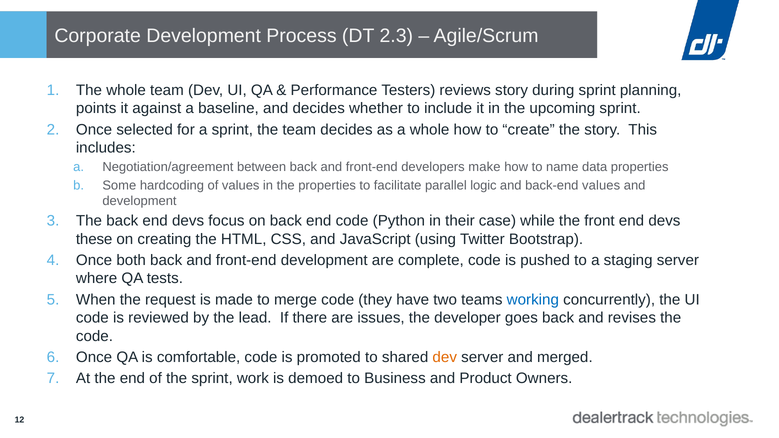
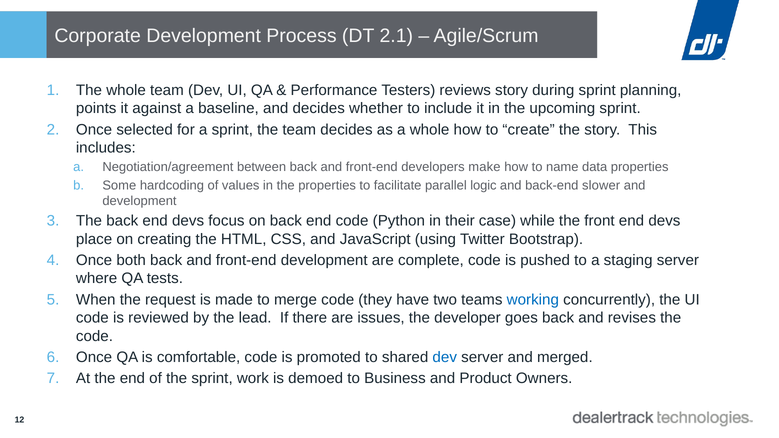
2.3: 2.3 -> 2.1 (396, 36)
back-end values: values -> slower (601, 185)
these: these -> place (94, 239)
dev colour: orange -> blue (445, 357)
